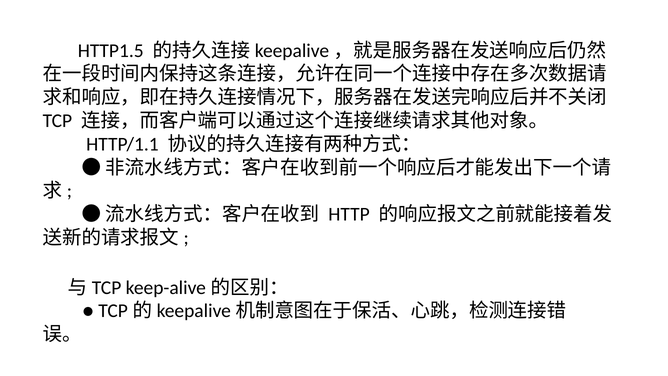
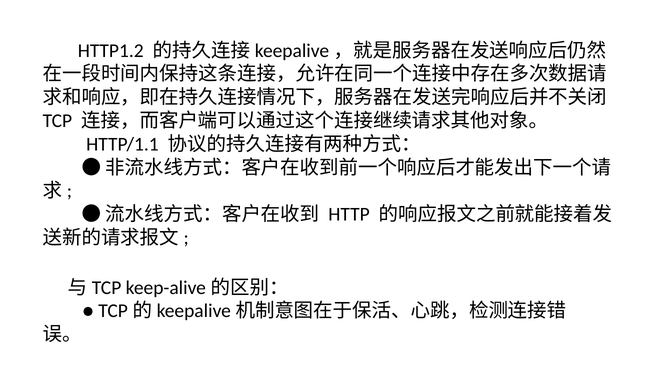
HTTP1.5: HTTP1.5 -> HTTP1.2 (111, 51)
